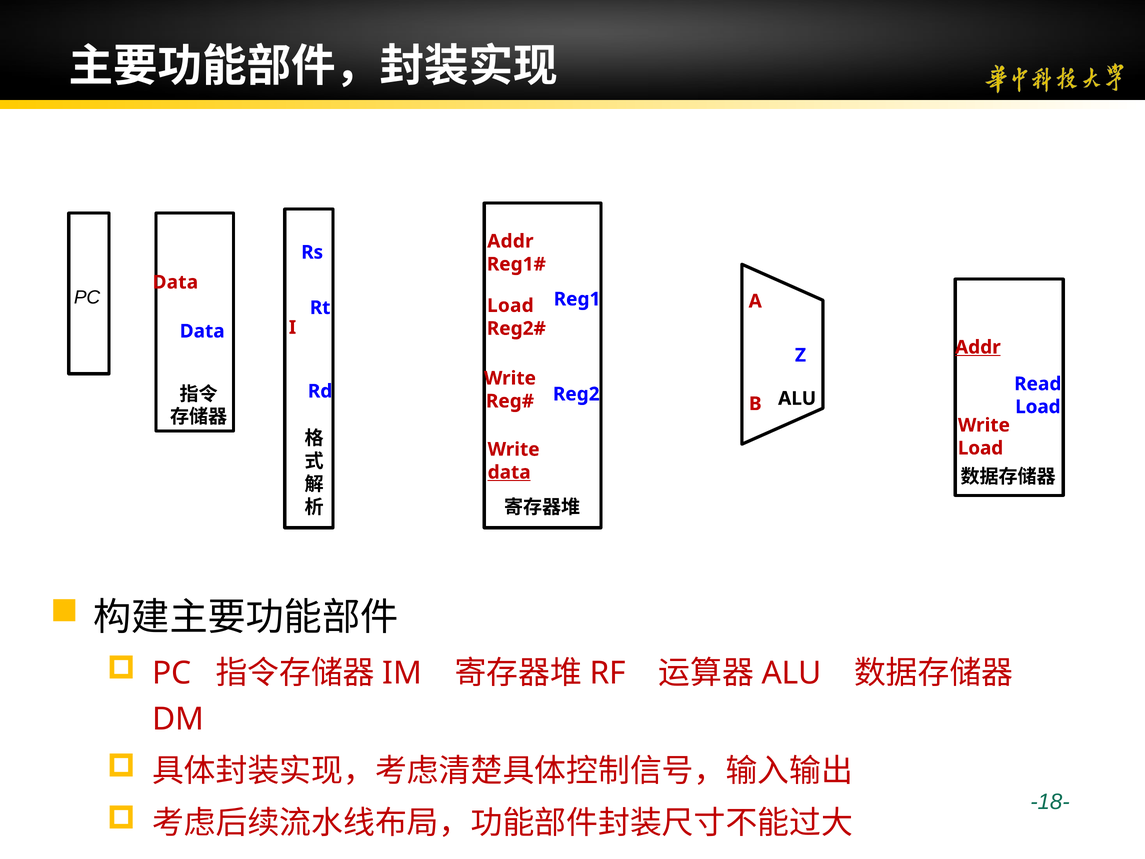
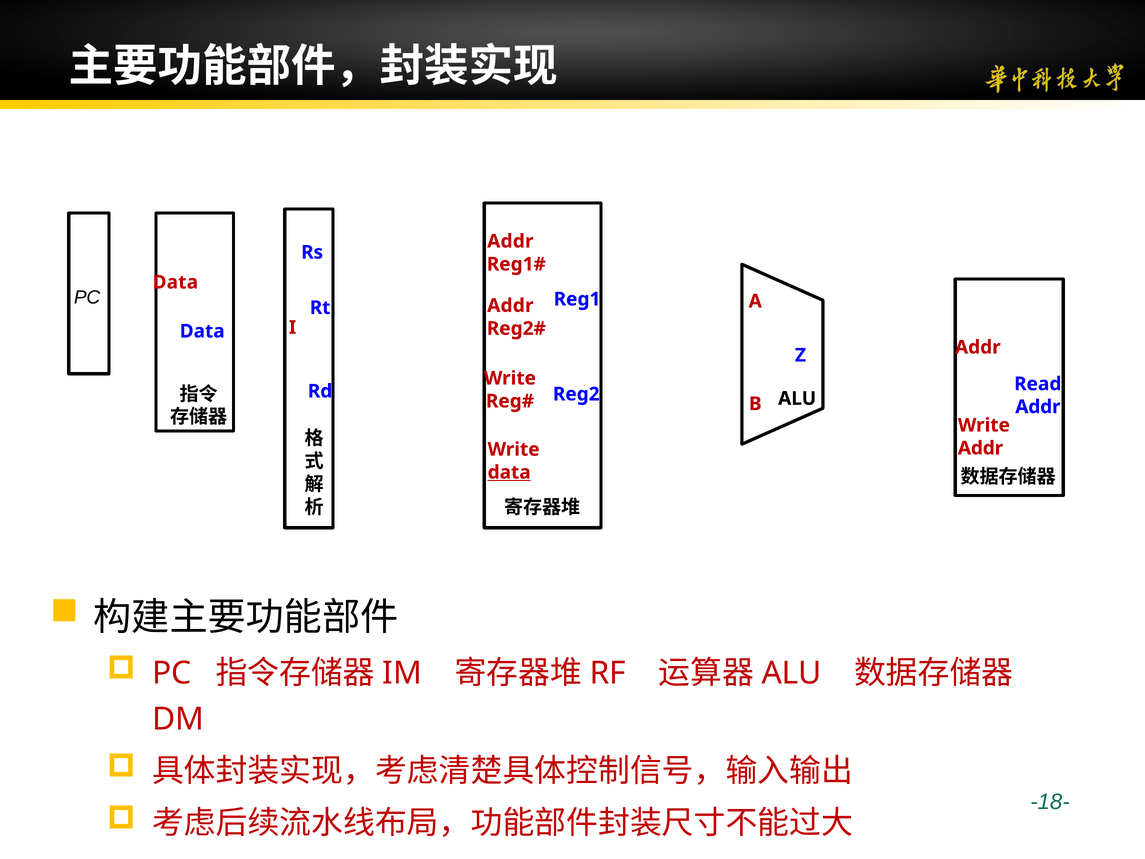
Load: Load -> Addr (510, 306)
Addr underline: present -> none (978, 347)
Load: Load -> Addr (1038, 407)
Load: Load -> Addr (981, 448)
